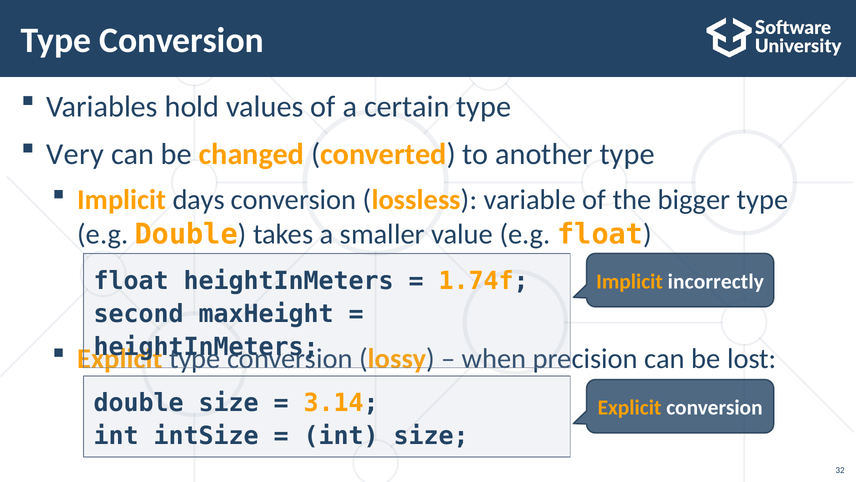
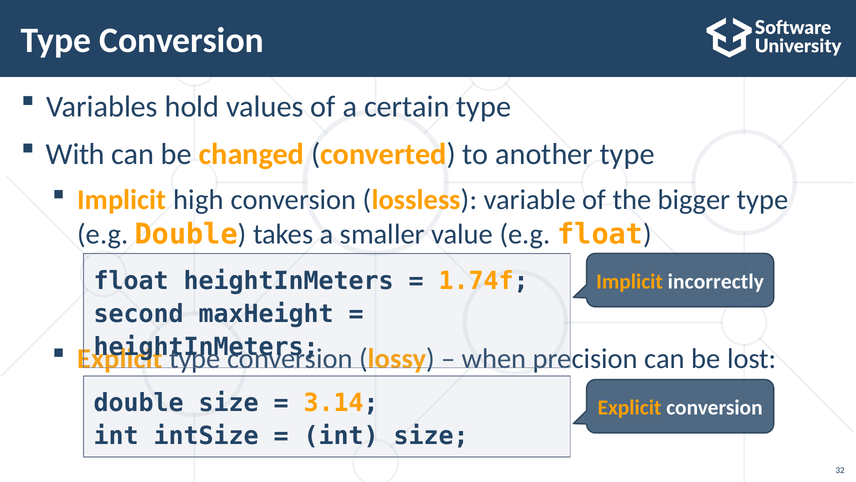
Very: Very -> With (75, 154)
days: days -> high (198, 200)
